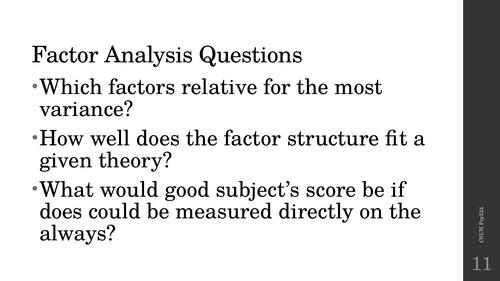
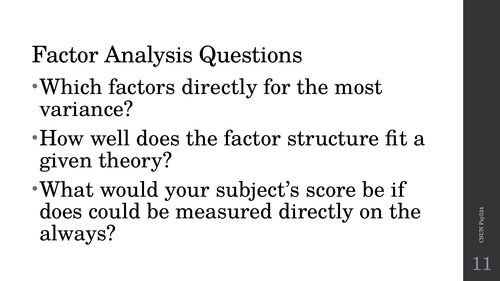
factors relative: relative -> directly (219, 87)
good: good -> your (187, 190)
